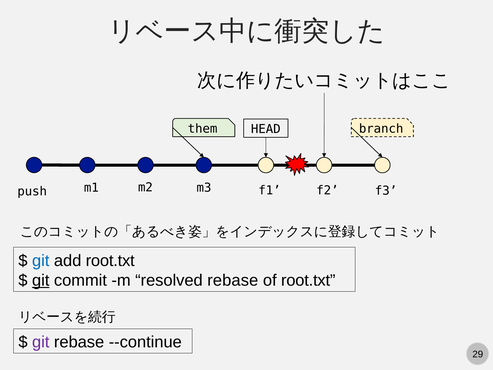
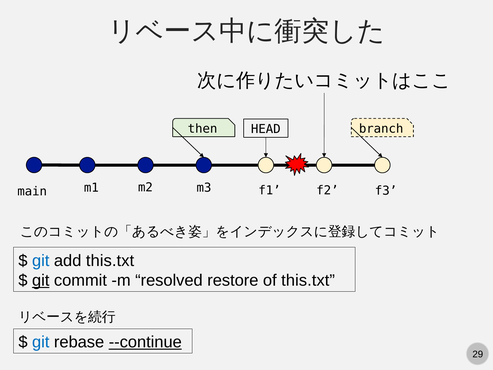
them: them -> then (203, 129)
push: push -> main (32, 191)
add root.txt: root.txt -> this.txt (110, 260)
resolved rebase: rebase -> restore (233, 280)
of root.txt: root.txt -> this.txt (308, 280)
git colour: purple -> blue (41, 342)
--continue underline: none -> present (145, 342)
